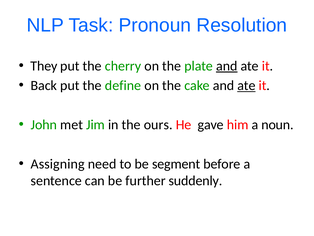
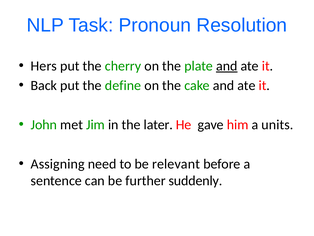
They: They -> Hers (44, 66)
ate underline: present -> none (246, 85)
ours: ours -> later (158, 125)
noun: noun -> units (277, 125)
segment: segment -> relevant (176, 164)
